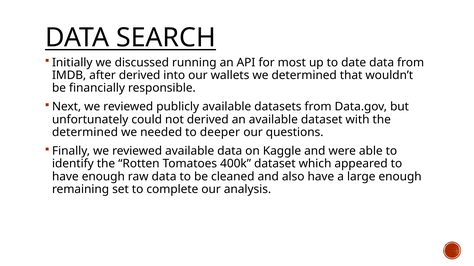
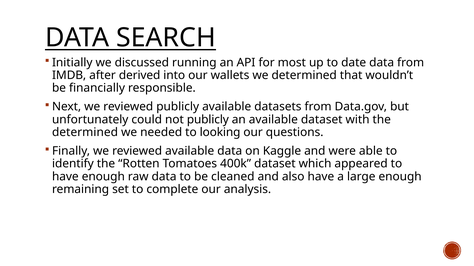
not derived: derived -> publicly (208, 120)
deeper: deeper -> looking (220, 133)
